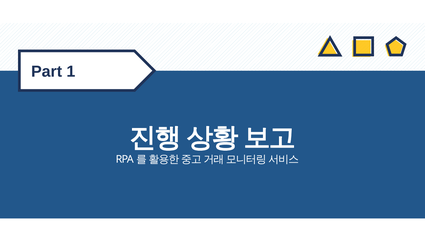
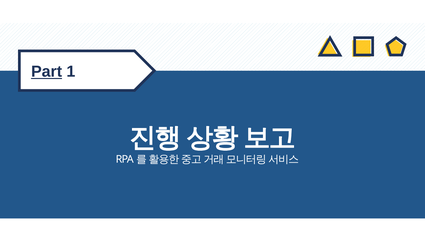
Part underline: none -> present (47, 72)
